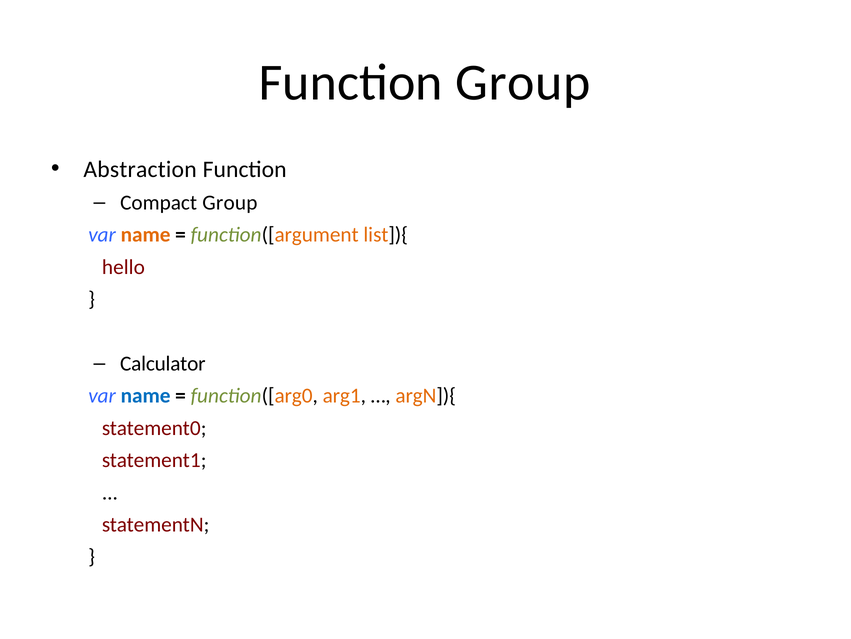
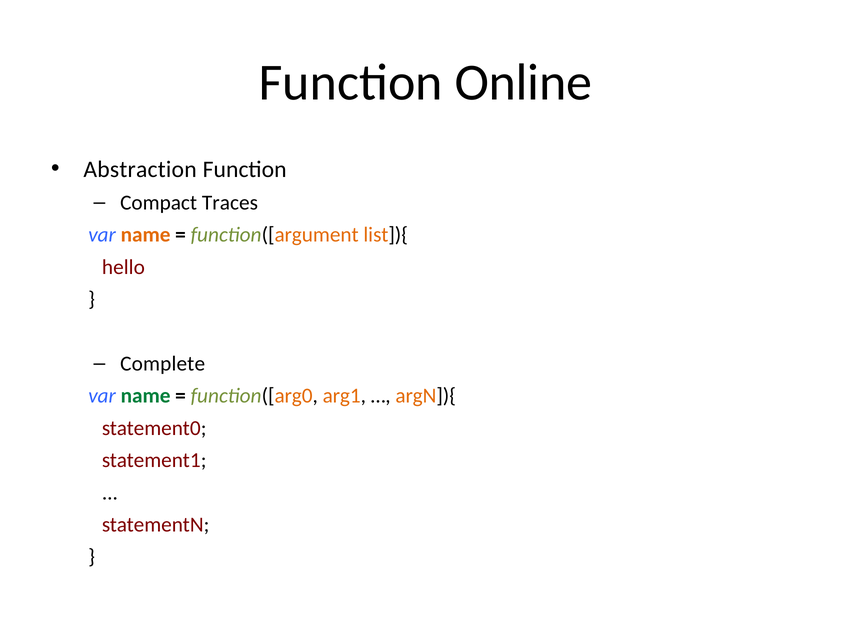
Function Group: Group -> Online (523, 82)
Compact Group: Group -> Traces (230, 202)
Calculator: Calculator -> Complete (163, 363)
name colour: blue -> green (146, 395)
